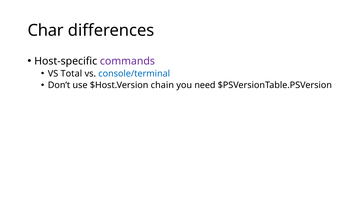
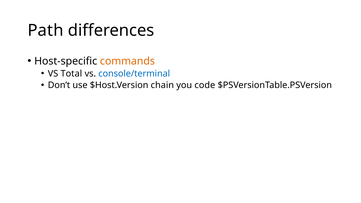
Char: Char -> Path (46, 30)
commands colour: purple -> orange (127, 61)
need: need -> code (205, 85)
